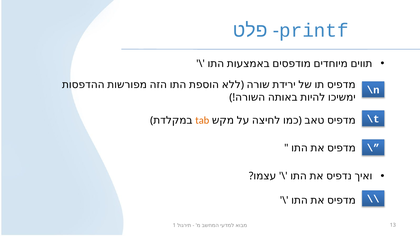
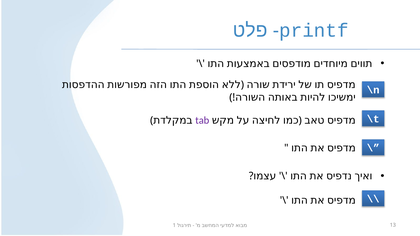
tab colour: orange -> purple (202, 120)
